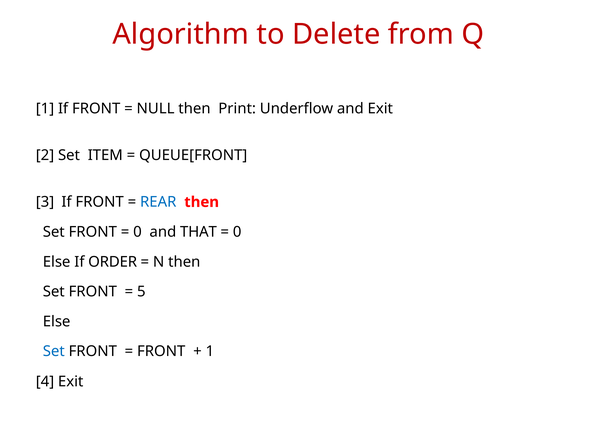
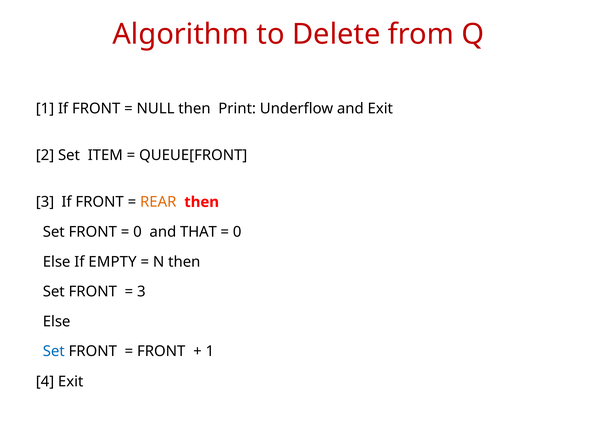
REAR colour: blue -> orange (158, 202)
ORDER: ORDER -> EMPTY (112, 262)
5: 5 -> 3 (141, 292)
